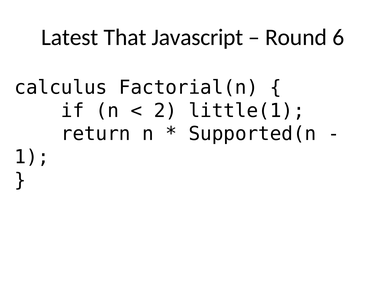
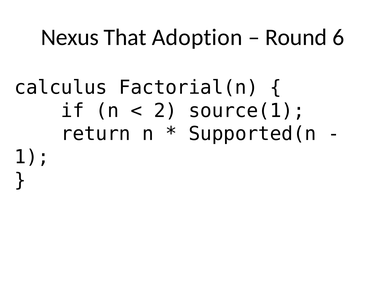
Latest: Latest -> Nexus (70, 37)
Javascript: Javascript -> Adoption (197, 37)
little(1: little(1 -> source(1 (247, 110)
